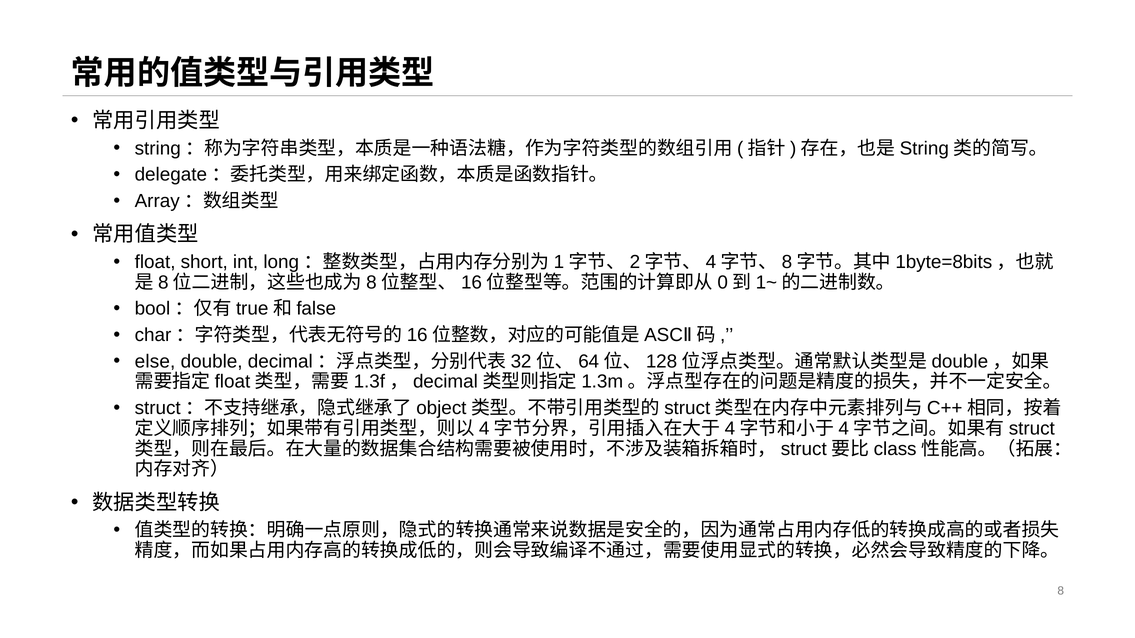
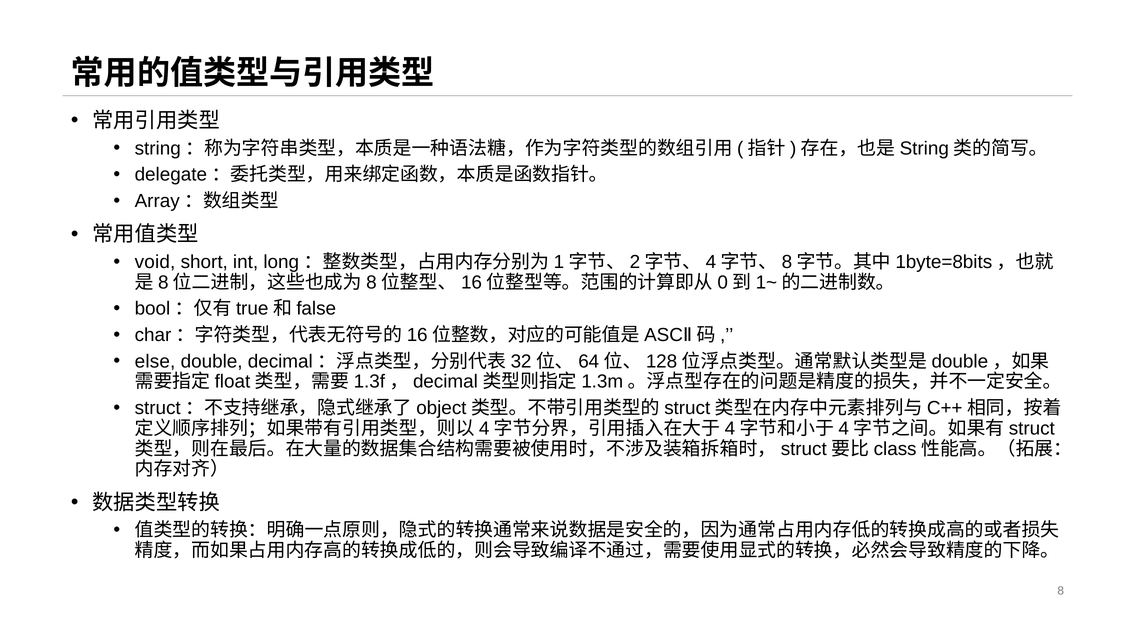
float: float -> void (155, 262)
